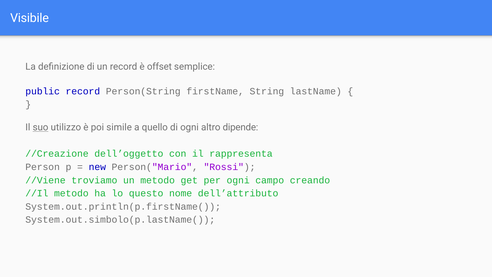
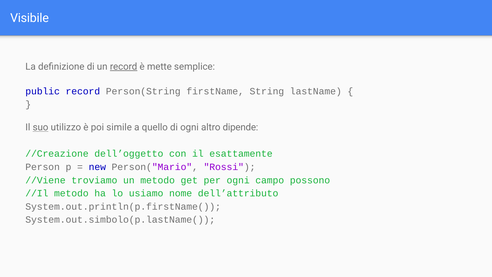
record underline: none -> present (124, 66)
offset: offset -> mette (159, 66)
rappresenta: rappresenta -> esattamente (241, 154)
creando: creando -> possono (310, 180)
questo: questo -> usiamo (146, 193)
